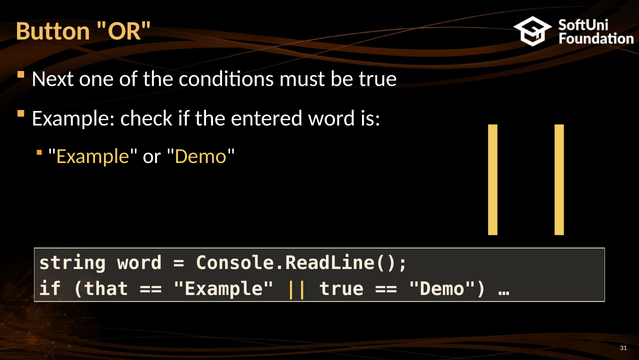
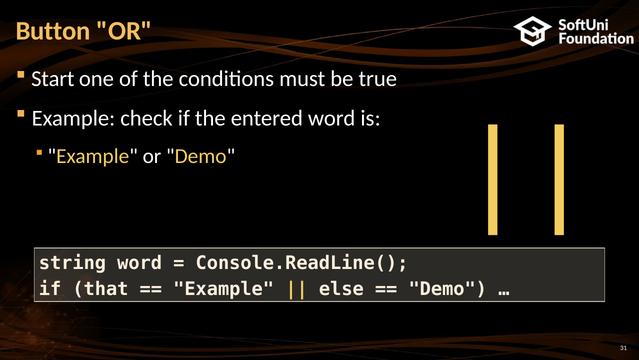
Next: Next -> Start (53, 79)
true: true -> else (341, 289)
